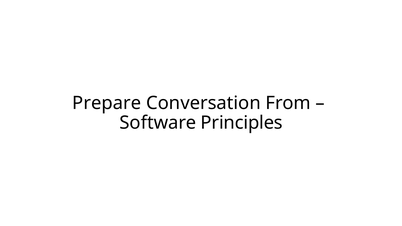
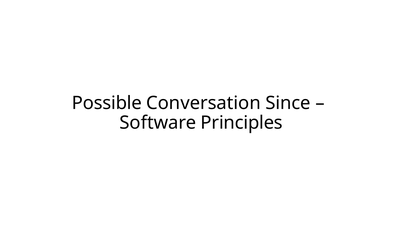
Prepare: Prepare -> Possible (107, 103)
From: From -> Since (288, 103)
